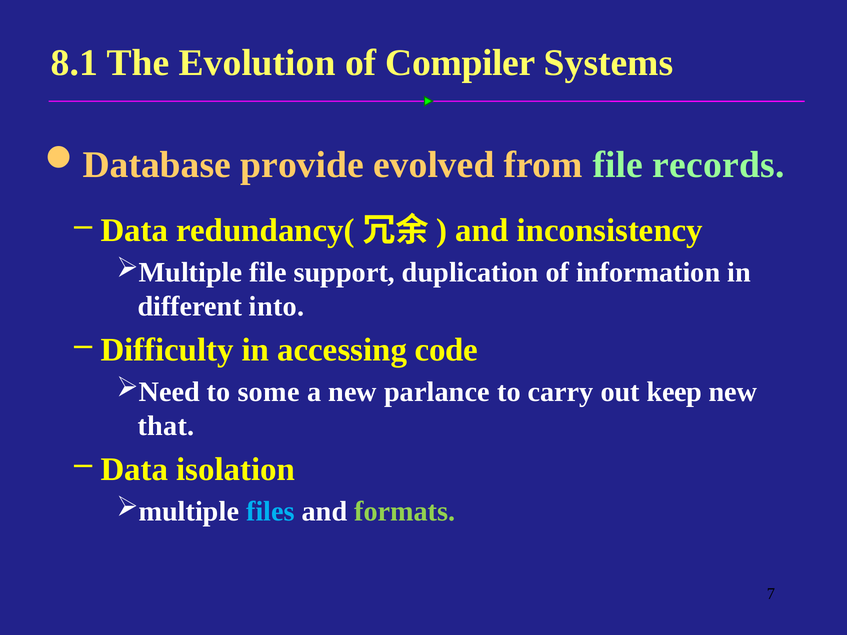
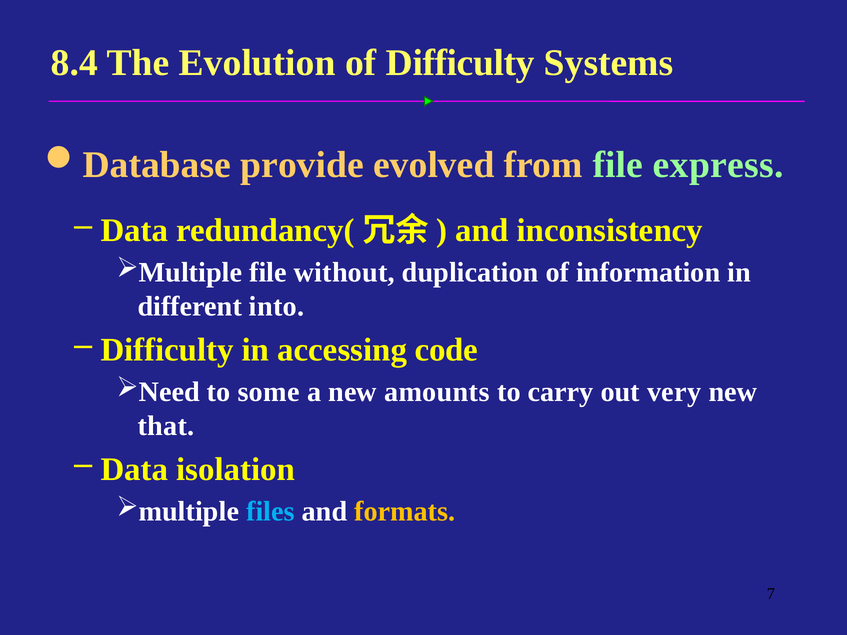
8.1: 8.1 -> 8.4 (74, 63)
of Compiler: Compiler -> Difficulty (460, 63)
records: records -> express (718, 165)
support: support -> without (344, 273)
parlance: parlance -> amounts (437, 392)
keep: keep -> very (674, 392)
formats colour: light green -> yellow (405, 512)
